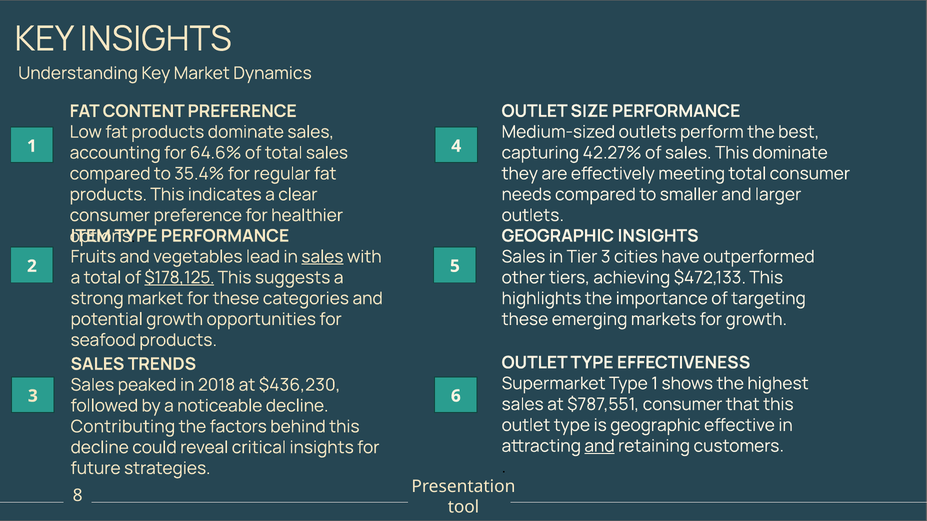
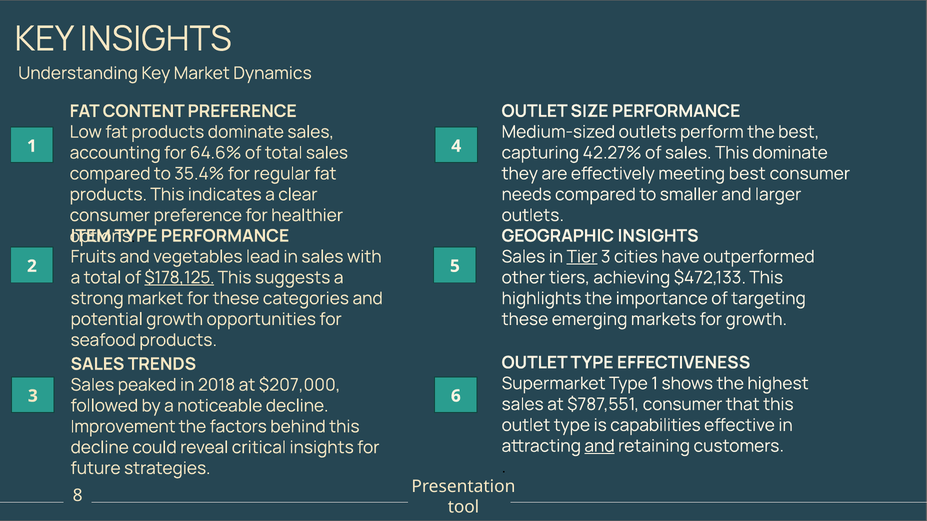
meeting total: total -> best (747, 174)
sales underline: present -> none (322, 257)
Tier underline: none -> present (582, 257)
$436,230: $436,230 -> $207,000 (300, 385)
is geographic: geographic -> capabilities (655, 426)
Contributing: Contributing -> Improvement (123, 427)
